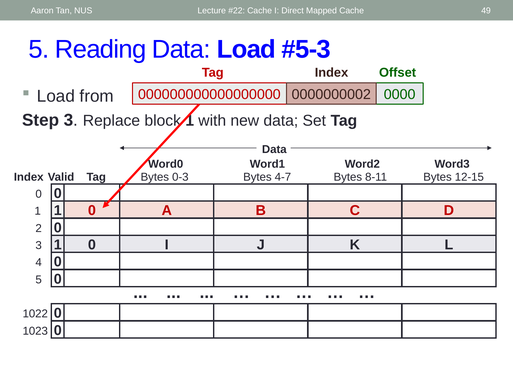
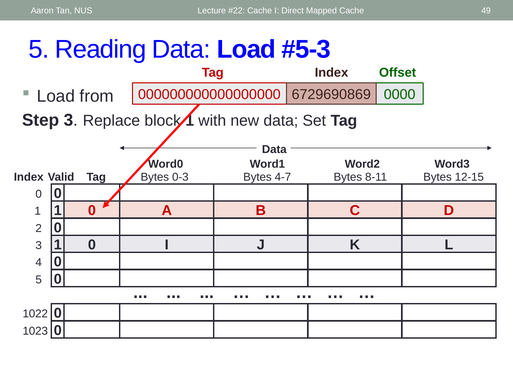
0000000002: 0000000002 -> 6729690869 (331, 94)
